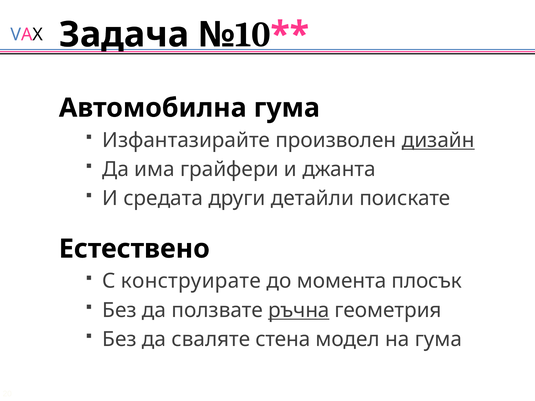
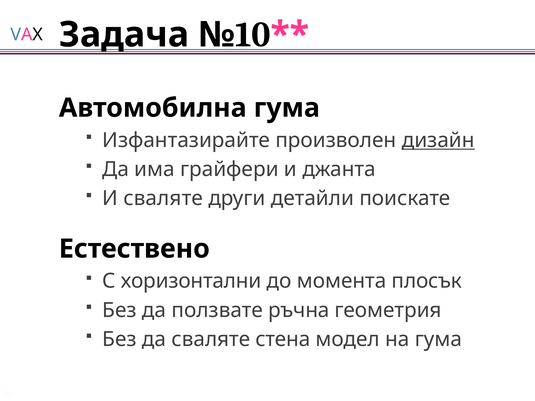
И средата: средата -> сваляте (163, 199)
конструирате: конструирате -> хоризонтални (191, 281)
ръчна underline: present -> none (299, 310)
